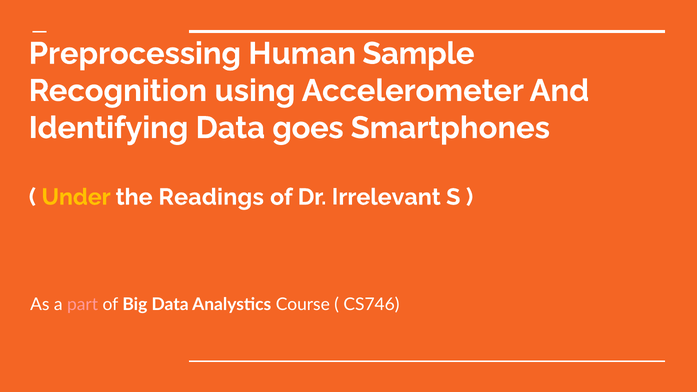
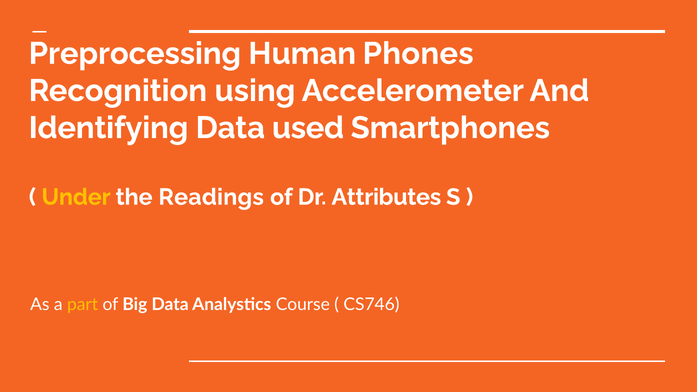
Sample: Sample -> Phones (418, 54)
goes: goes -> used (308, 128)
Irrelevant: Irrelevant -> Attributes (386, 197)
part colour: pink -> yellow (83, 304)
